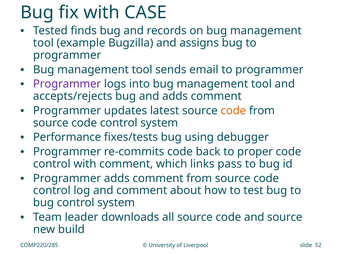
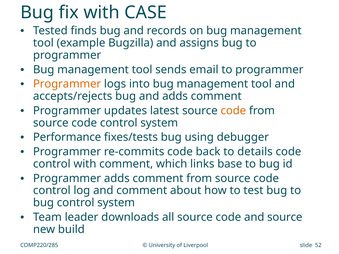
Programmer colour: purple -> orange (67, 84)
proper: proper -> details (255, 152)
pass: pass -> base (230, 164)
